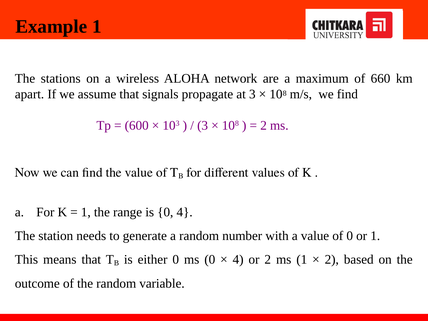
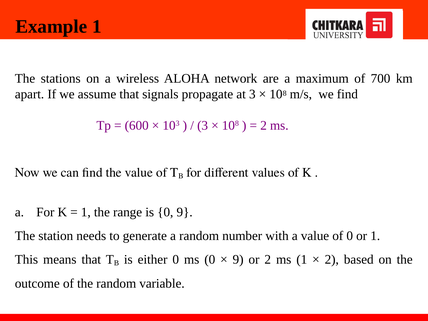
660: 660 -> 700 (381, 78)
0 4: 4 -> 9 (185, 212)
4: 4 -> 9 (238, 260)
